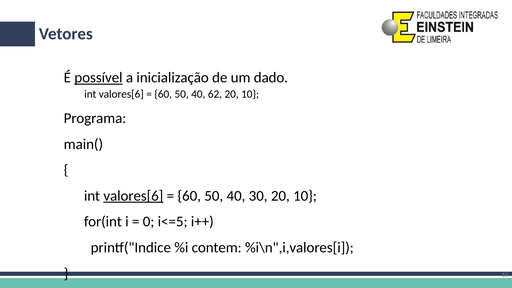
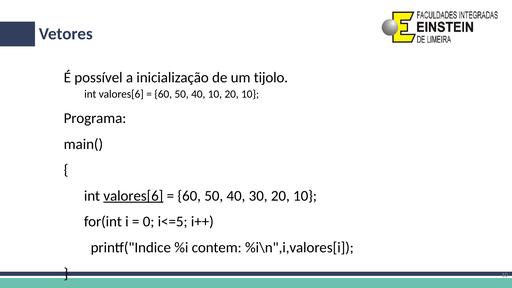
possível underline: present -> none (98, 78)
dado: dado -> tijolo (271, 78)
40 62: 62 -> 10 (215, 94)
